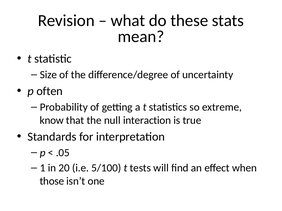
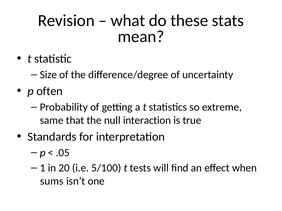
know: know -> same (52, 121)
those: those -> sums (52, 181)
